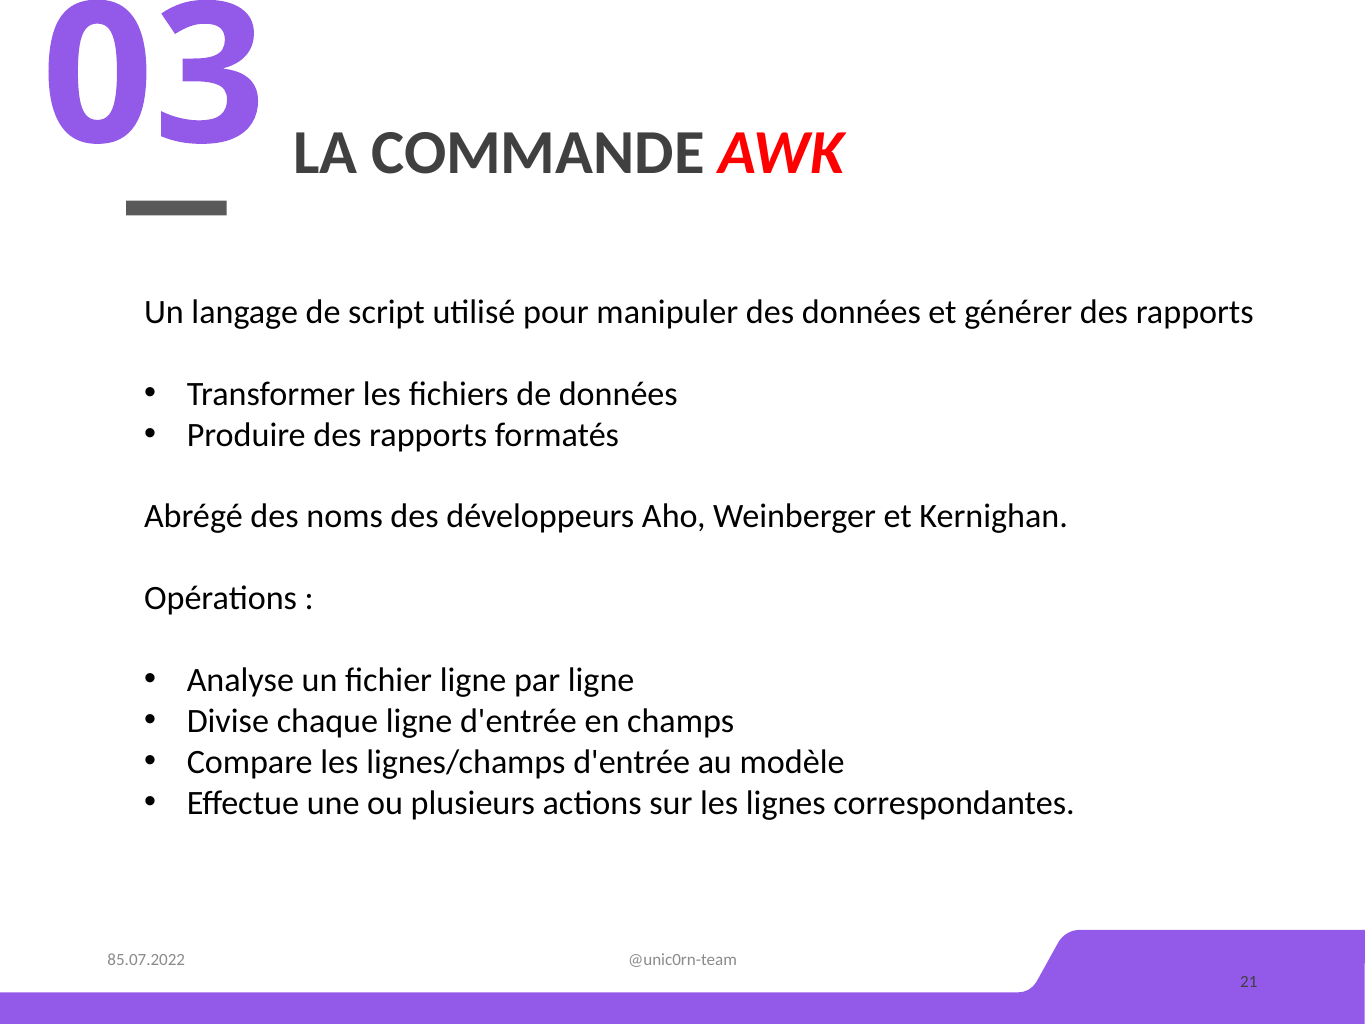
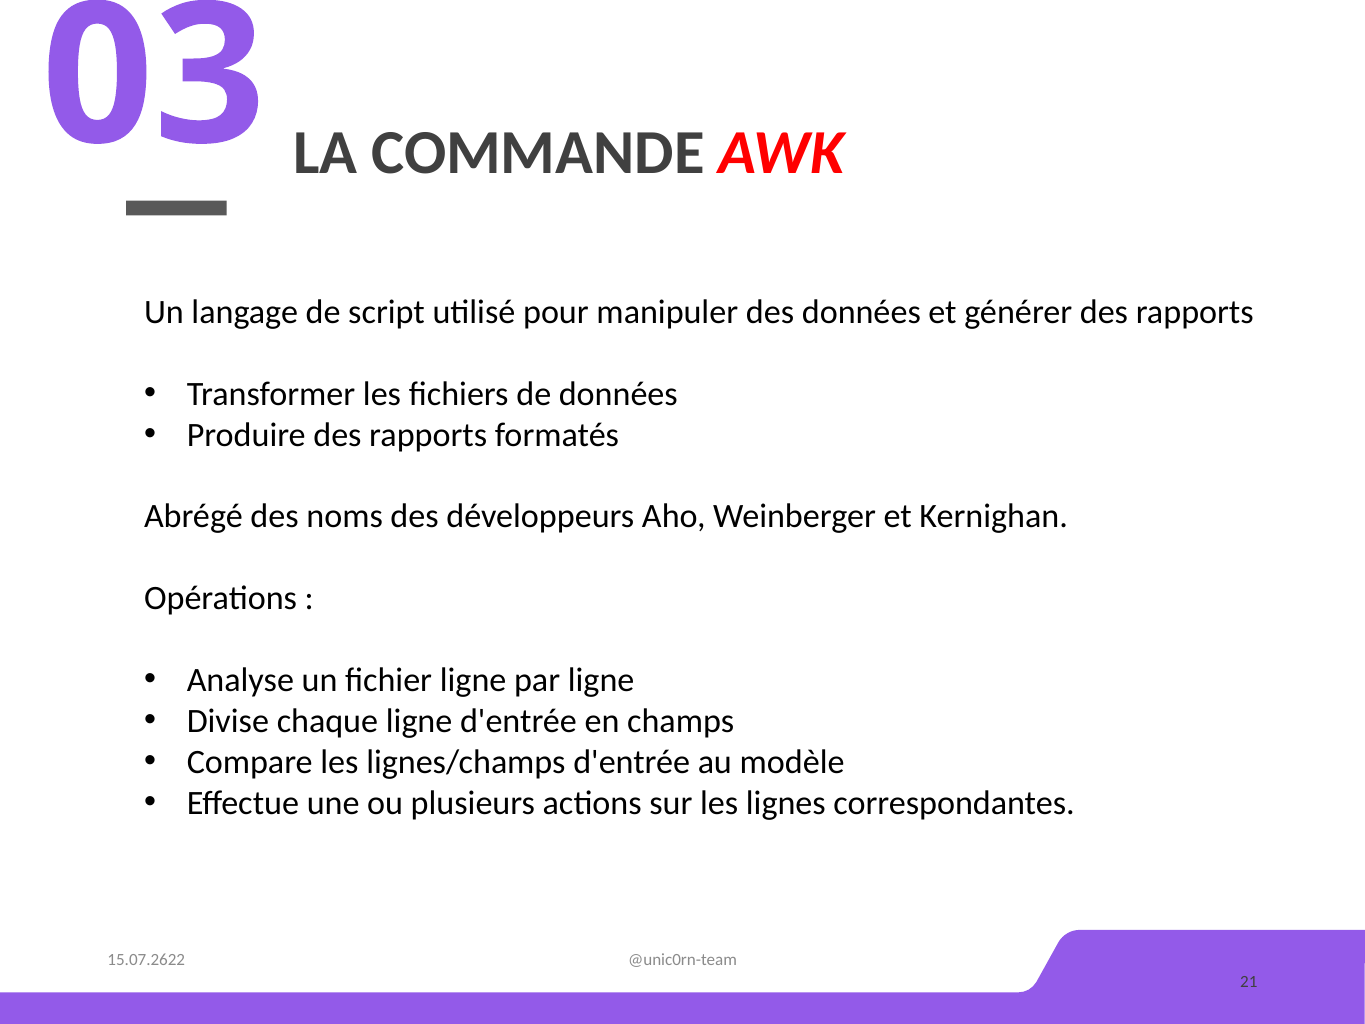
85.07.2022: 85.07.2022 -> 15.07.2622 (146, 960)
